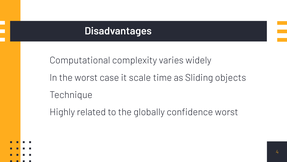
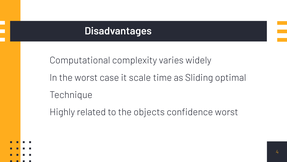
objects: objects -> optimal (231, 77)
globally: globally -> objects (149, 112)
